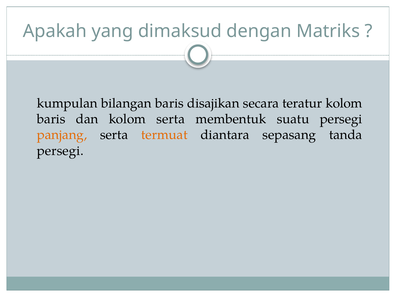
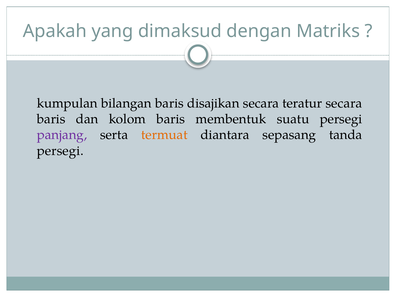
teratur kolom: kolom -> secara (344, 103)
kolom serta: serta -> baris (171, 119)
panjang colour: orange -> purple (62, 135)
